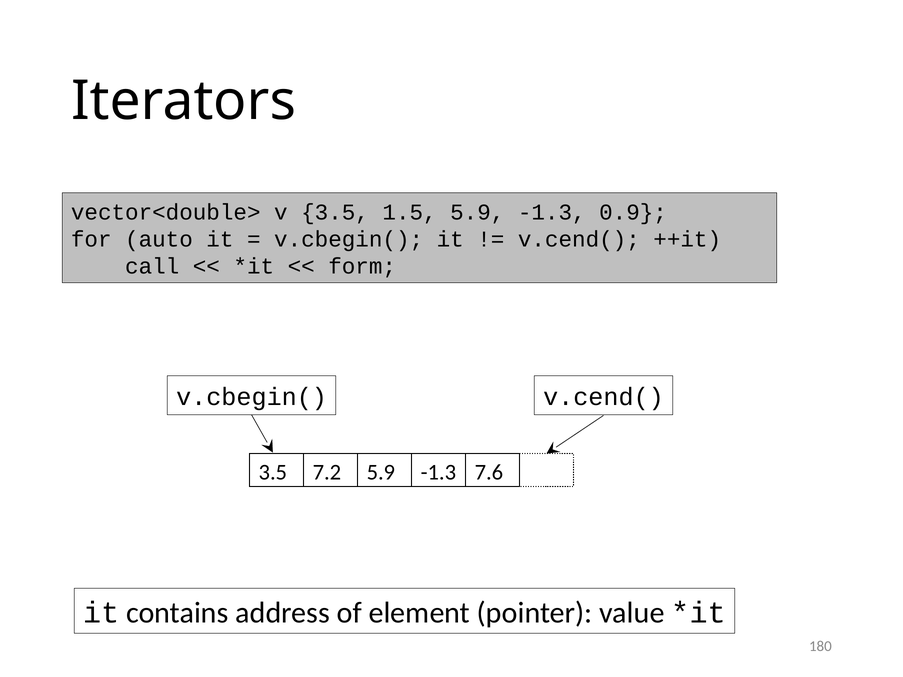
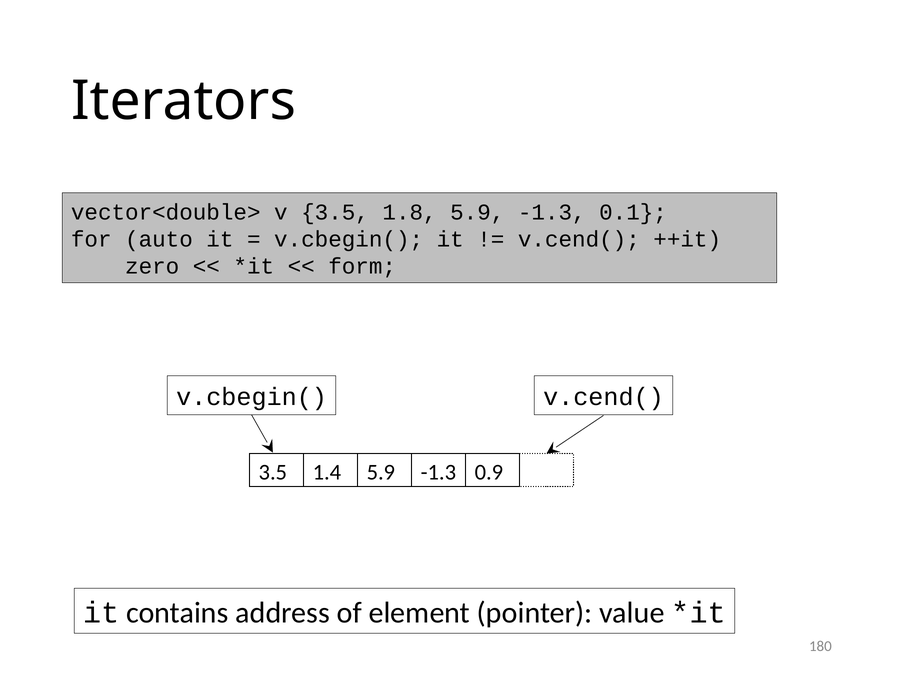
1.5: 1.5 -> 1.8 (410, 212)
0.9: 0.9 -> 0.1 (633, 212)
call: call -> zero (152, 267)
7.2: 7.2 -> 1.4 (327, 472)
7.6: 7.6 -> 0.9 (489, 472)
